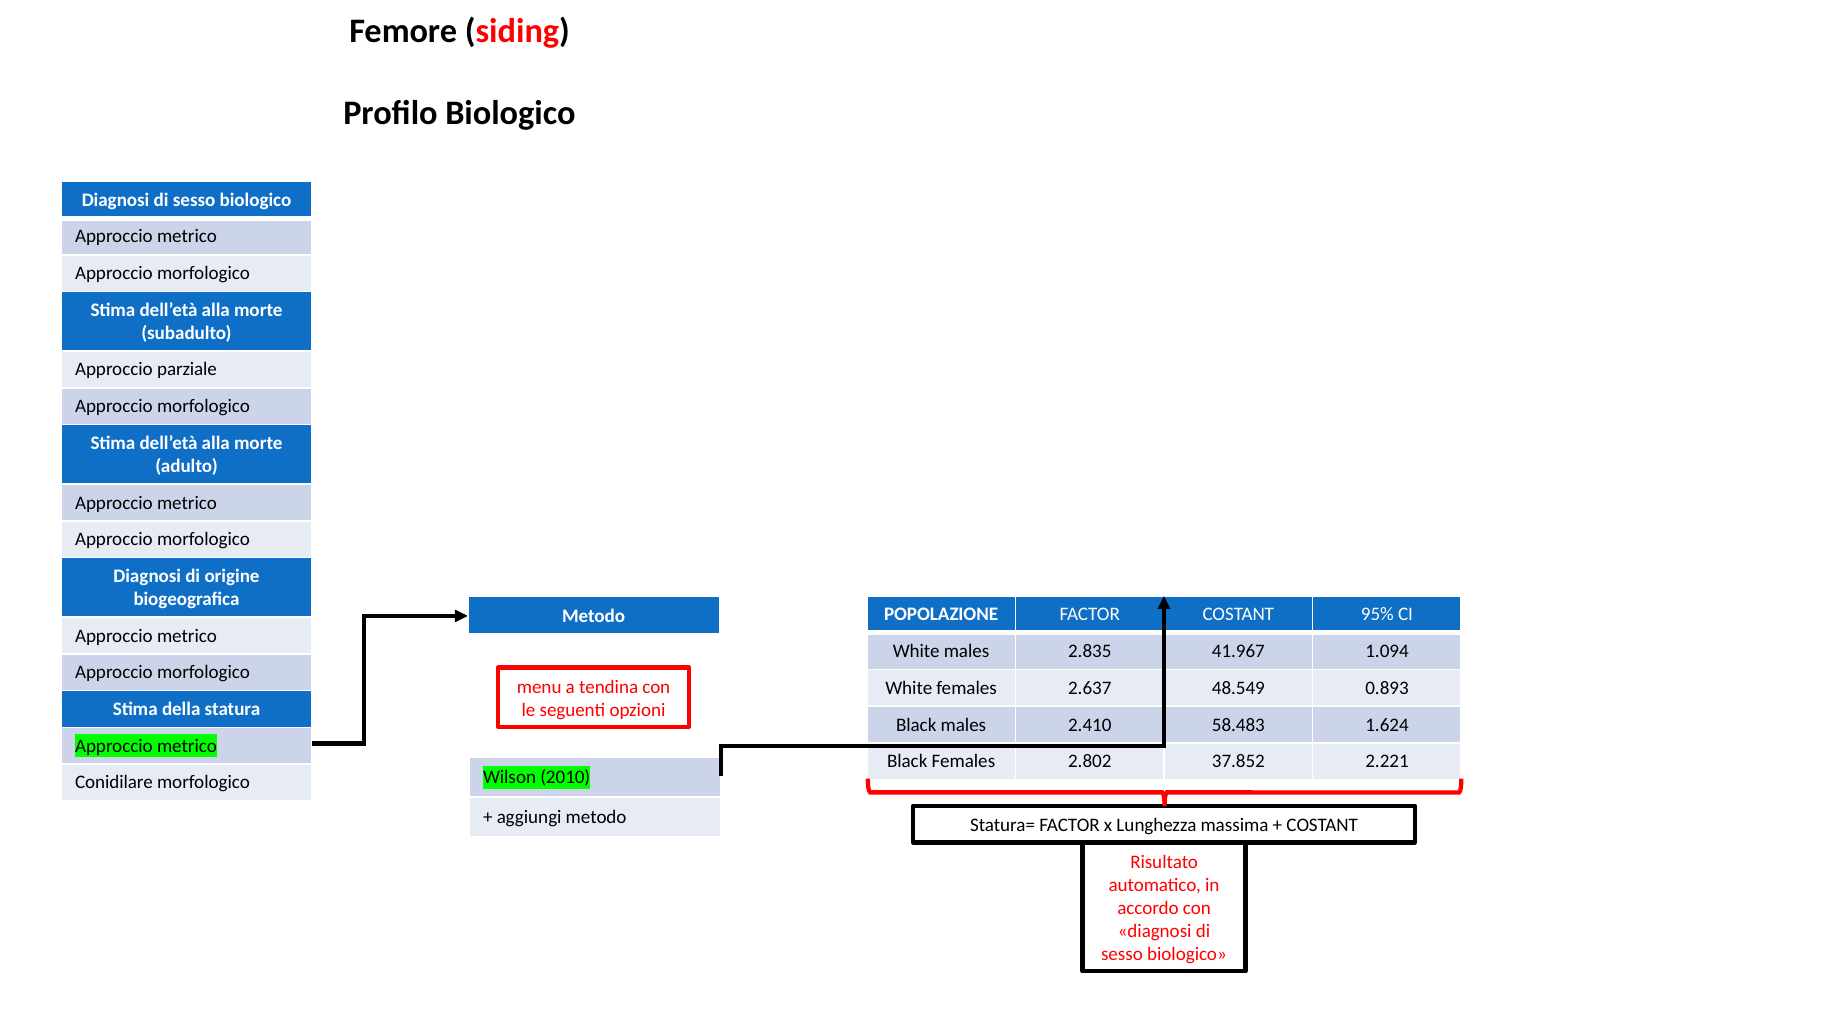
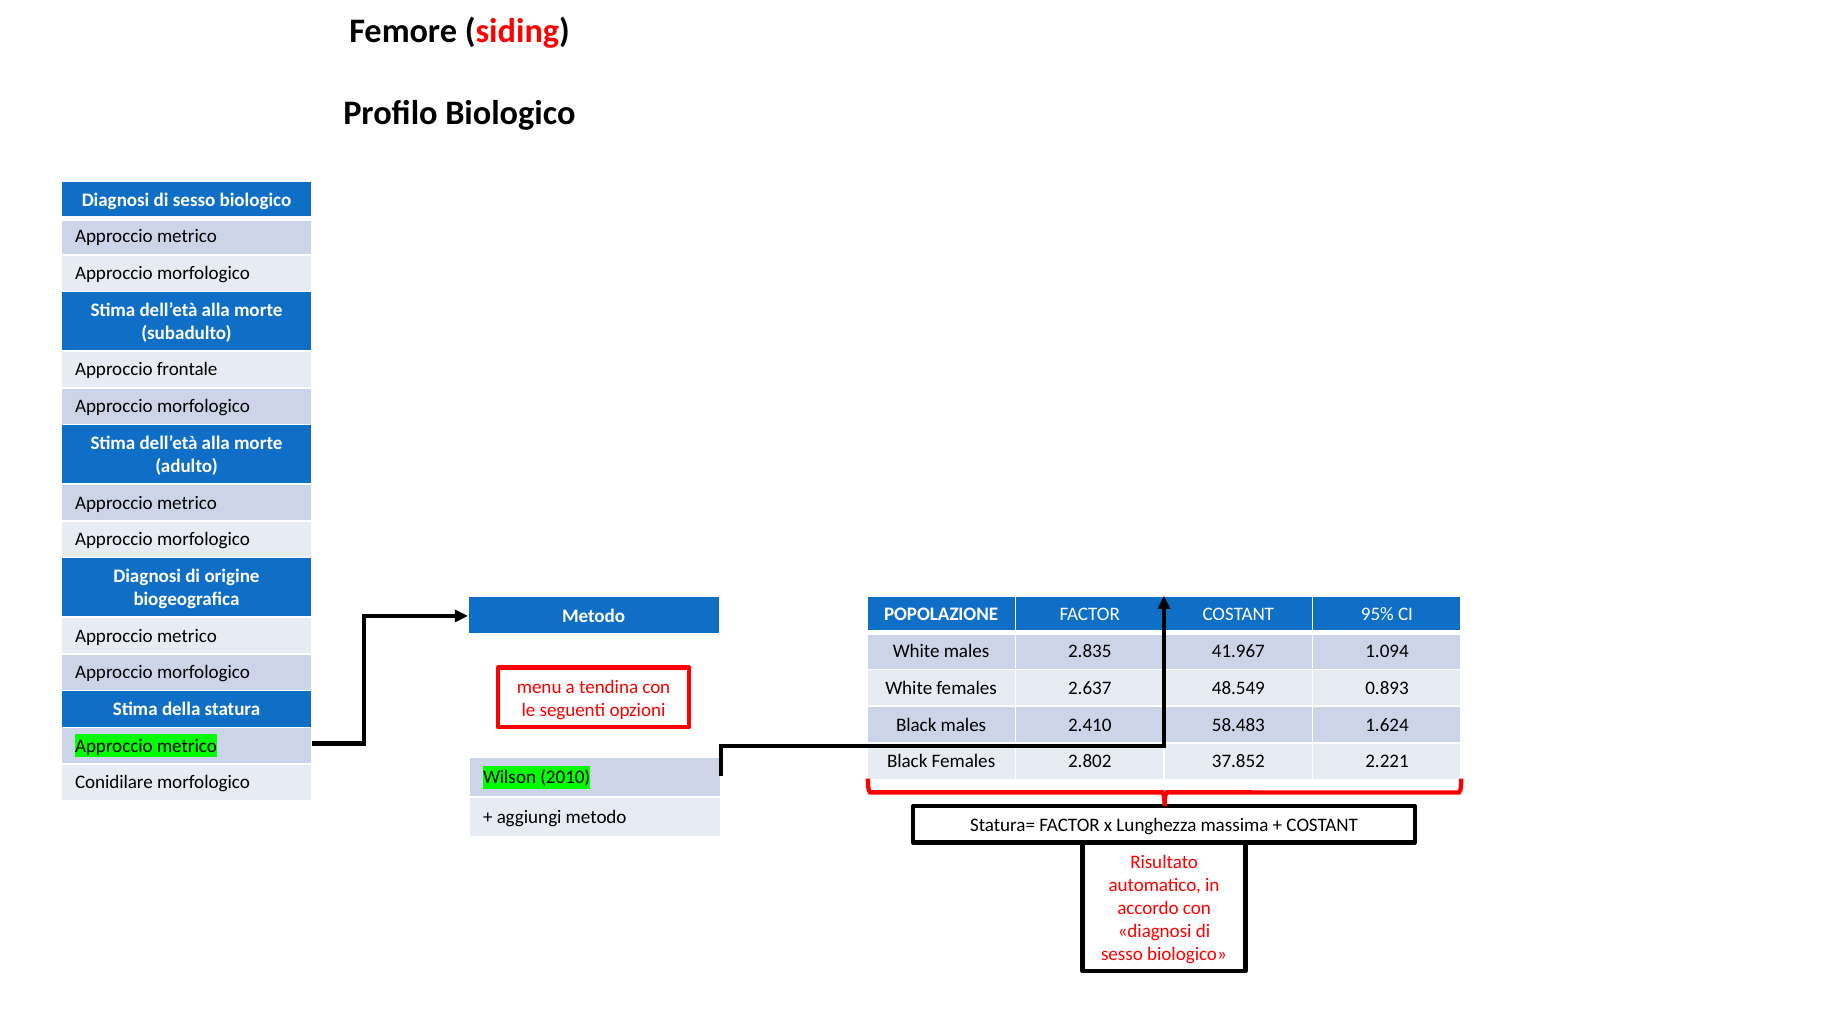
parziale: parziale -> frontale (187, 370)
